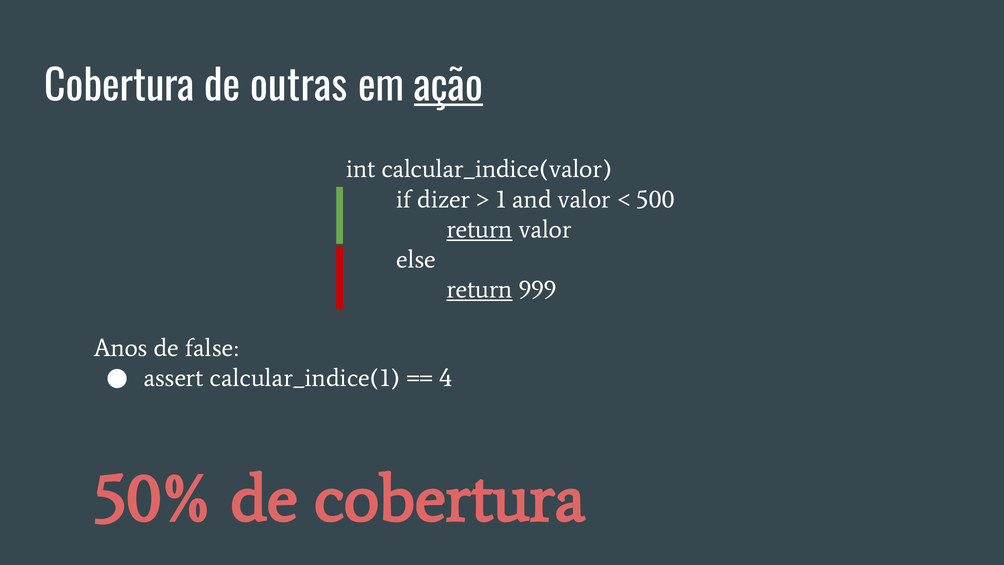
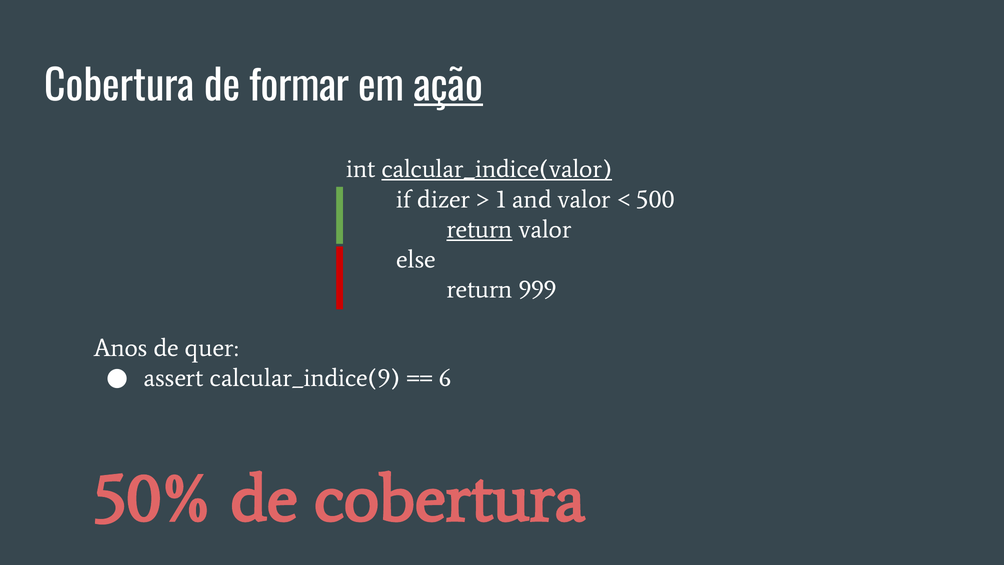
outras: outras -> formar (299, 87)
calcular_indice(valor underline: none -> present (497, 169)
return underline: present -> none (480, 290)
false: false -> quer (212, 348)
calcular_indice(1: calcular_indice(1 -> calcular_indice(9 (305, 378)
4: 4 -> 6 (445, 378)
